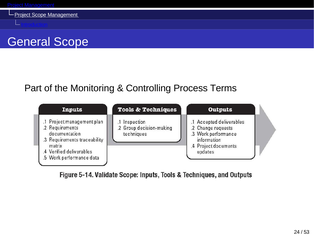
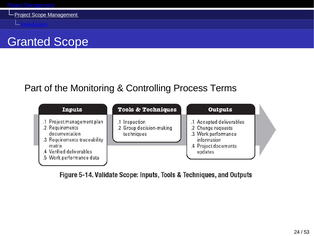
General: General -> Granted (29, 42)
